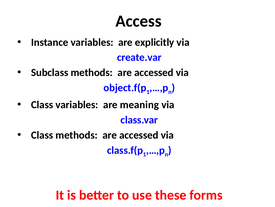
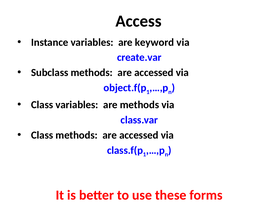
explicitly: explicitly -> keyword (155, 42)
are meaning: meaning -> methods (139, 104)
